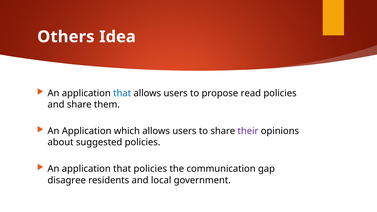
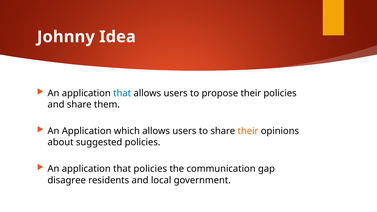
Others: Others -> Johnny (66, 37)
propose read: read -> their (251, 93)
their colour: purple -> orange (248, 131)
